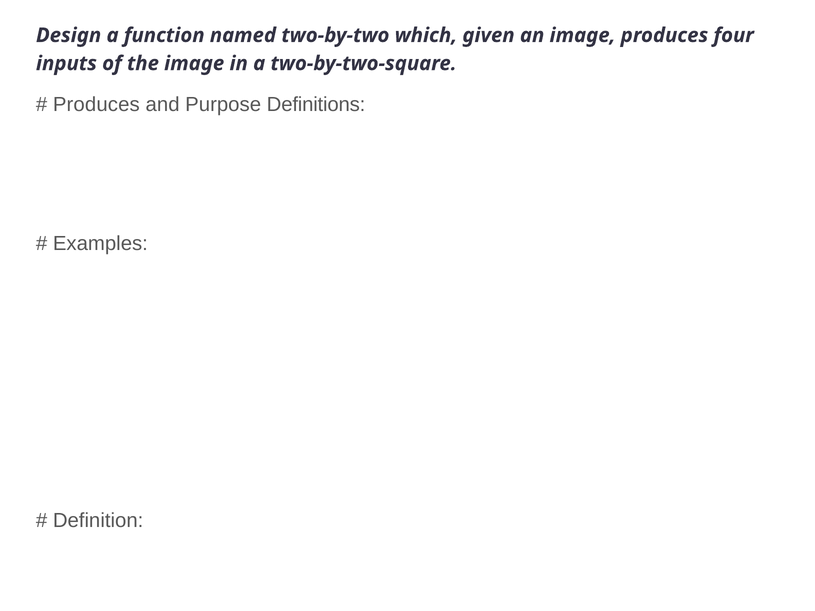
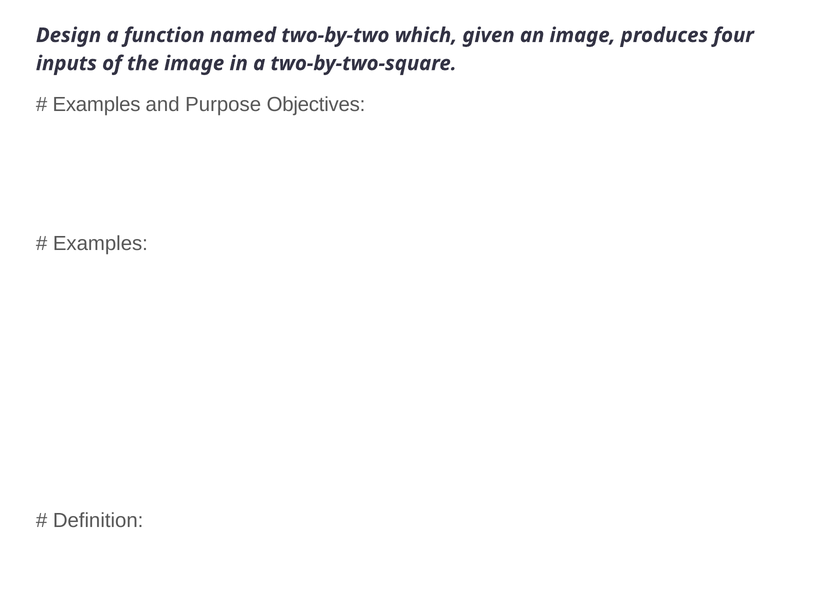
Produces: Produces -> Examples (97, 105)
Definitions: Definitions -> Objectives (316, 105)
